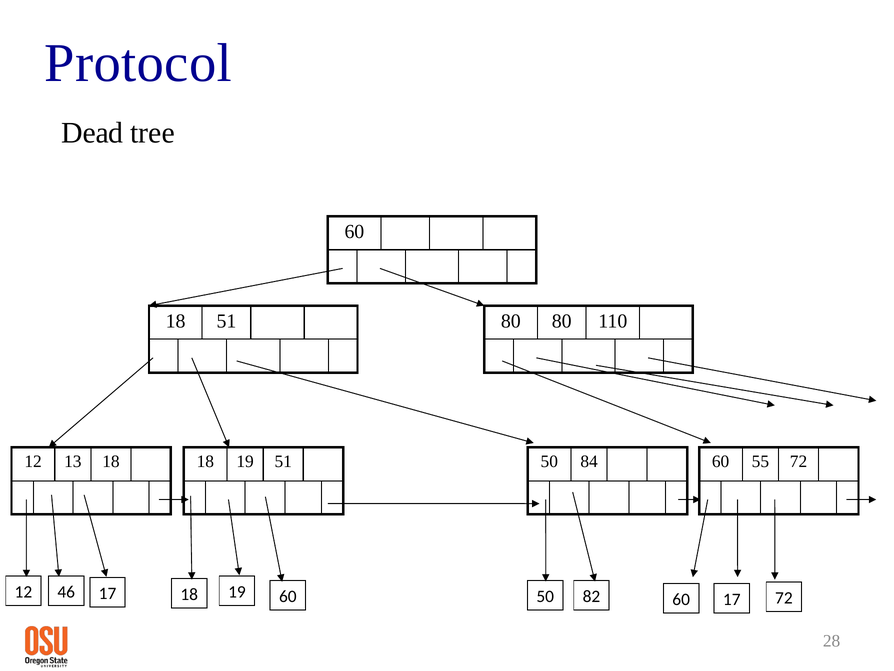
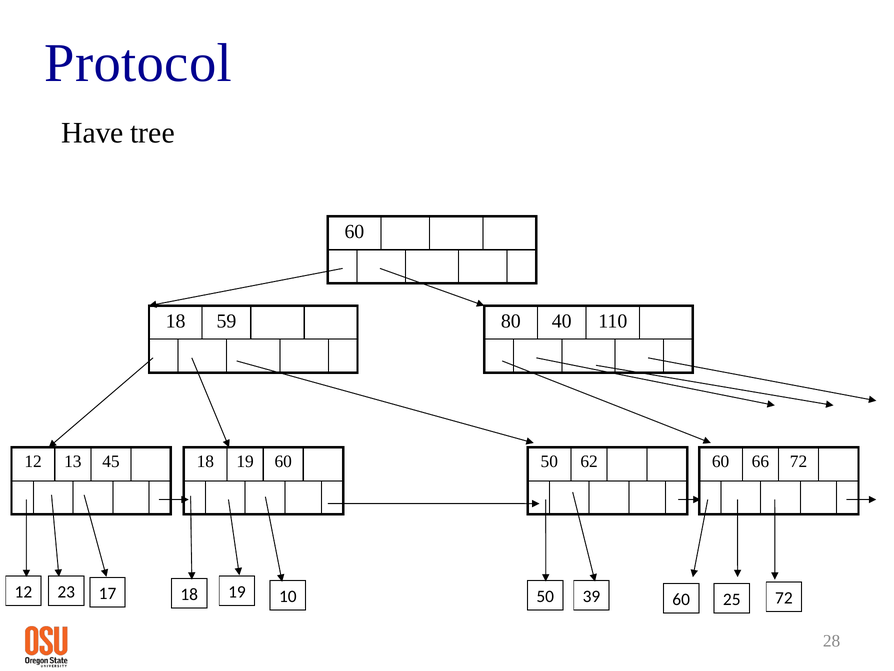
Dead: Dead -> Have (92, 133)
18 51: 51 -> 59 (226, 321)
80 80: 80 -> 40 (562, 321)
13 18: 18 -> 45 (111, 461)
19 51: 51 -> 60 (283, 461)
84: 84 -> 62 (589, 461)
55: 55 -> 66 (760, 461)
46: 46 -> 23 (66, 591)
19 60: 60 -> 10 (288, 596)
82: 82 -> 39 (591, 596)
60 17: 17 -> 25 (732, 599)
